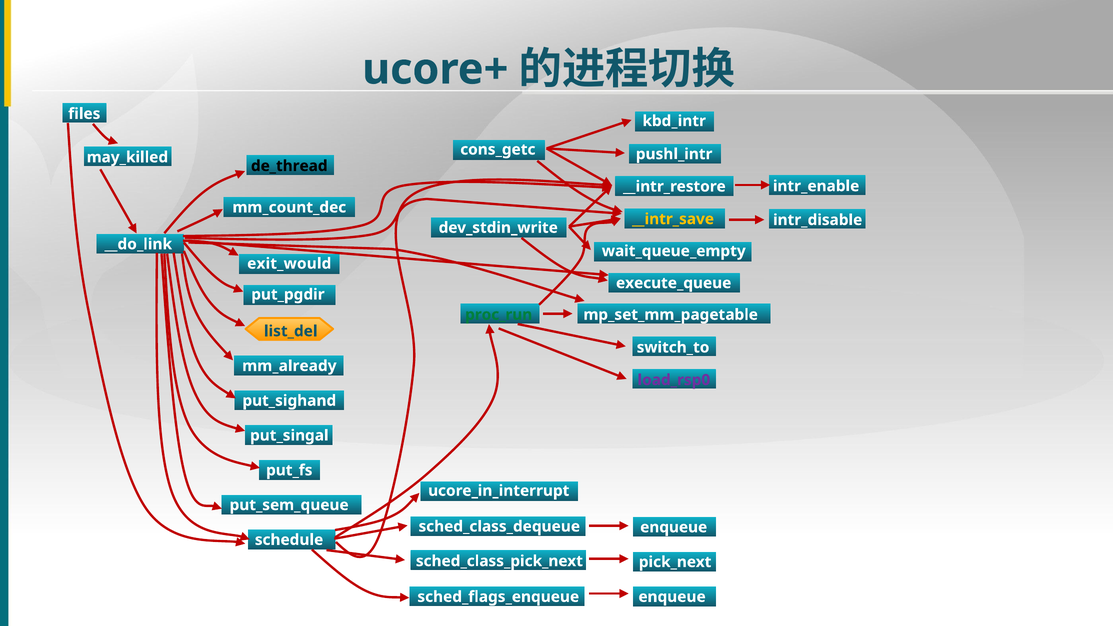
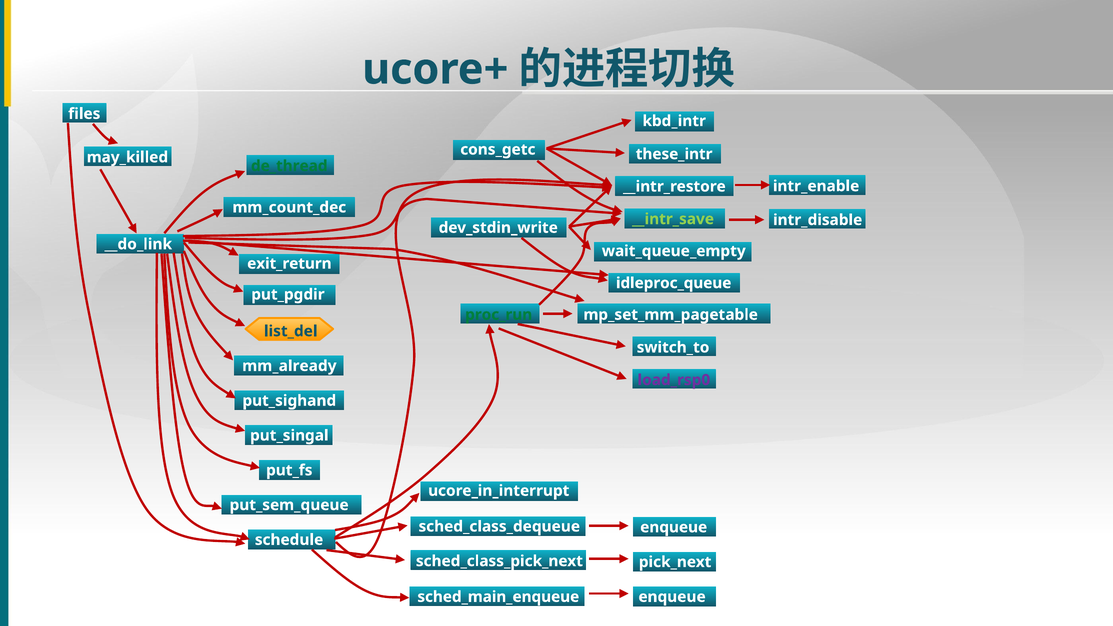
pushl_intr: pushl_intr -> these_intr (674, 154)
de_thread colour: black -> green (289, 166)
__intr_save colour: yellow -> light green (673, 219)
exit_would: exit_would -> exit_return (289, 264)
execute_queue: execute_queue -> idleproc_queue (674, 283)
sched_flags_enqueue: sched_flags_enqueue -> sched_main_enqueue (498, 597)
